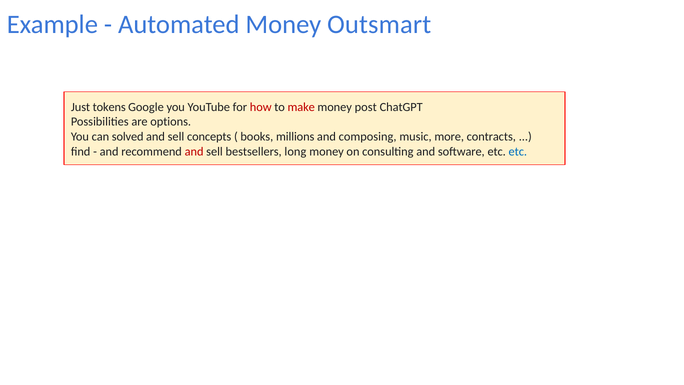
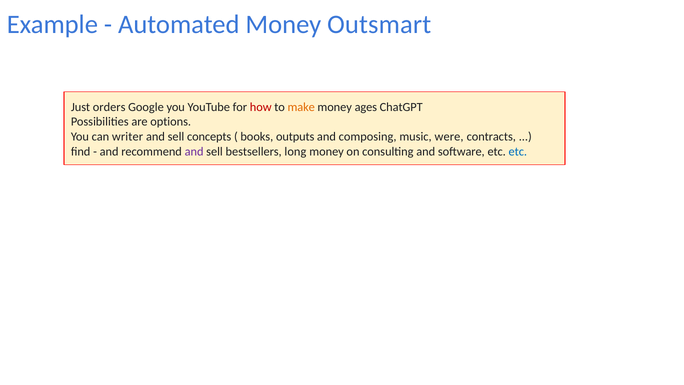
tokens: tokens -> orders (109, 107)
make colour: red -> orange (301, 107)
post: post -> ages (366, 107)
solved: solved -> writer (128, 137)
millions: millions -> outputs (295, 137)
more: more -> were (449, 137)
and colour: red -> purple (194, 151)
